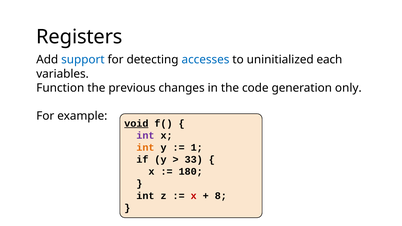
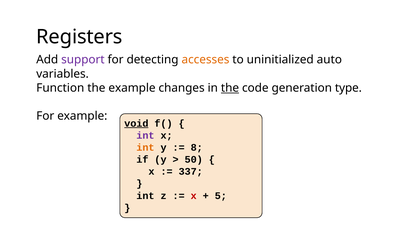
support colour: blue -> purple (83, 60)
accesses colour: blue -> orange (205, 60)
each: each -> auto (329, 60)
the previous: previous -> example (132, 88)
the underline: none -> present (230, 88)
only: only -> type (348, 88)
1: 1 -> 8 (197, 148)
33: 33 -> 50 (194, 160)
180: 180 -> 337 (191, 172)
8: 8 -> 5 (221, 196)
